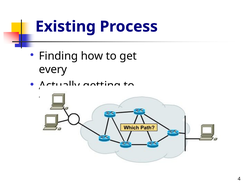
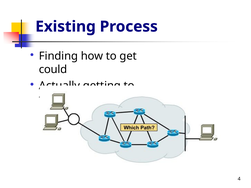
every: every -> could (53, 70)
